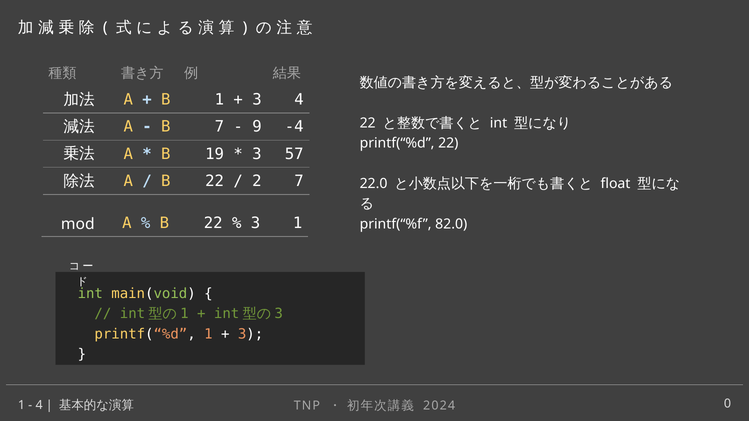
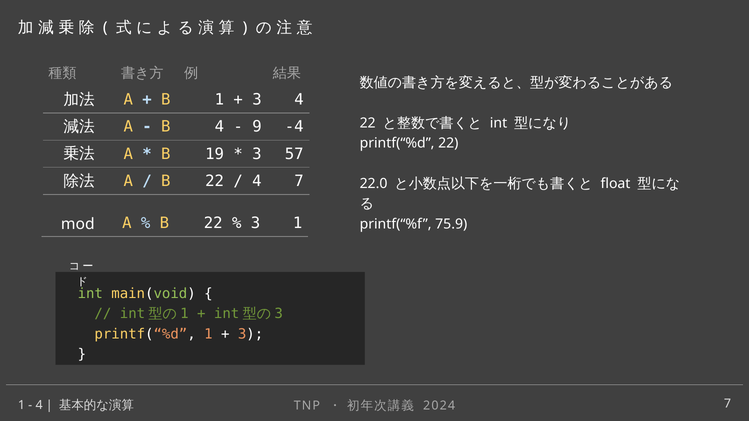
B 7: 7 -> 4 (219, 127)
2: 2 -> 4 (257, 181)
82.0: 82.0 -> 75.9 (451, 224)
0: 0 -> 7 (727, 404)
